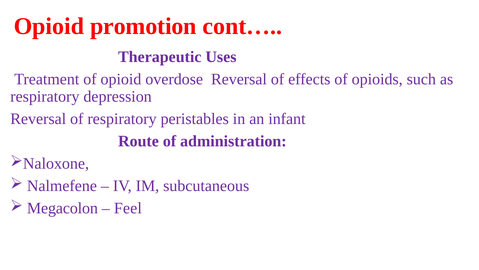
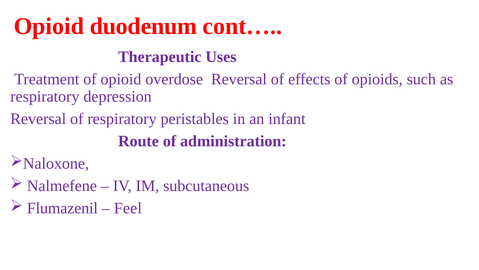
promotion: promotion -> duodenum (143, 26)
Megacolon: Megacolon -> Flumazenil (62, 208)
